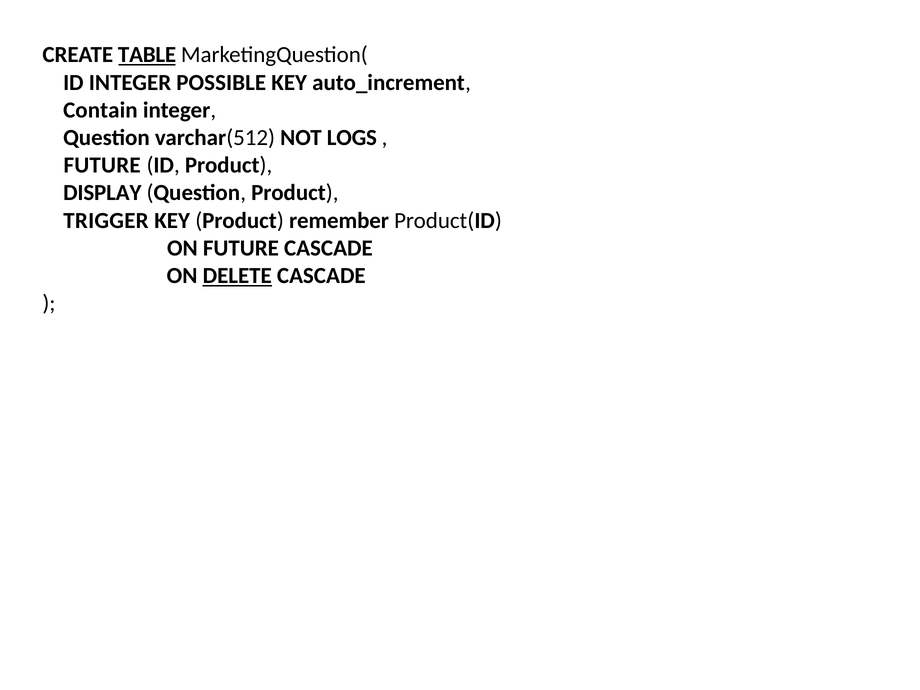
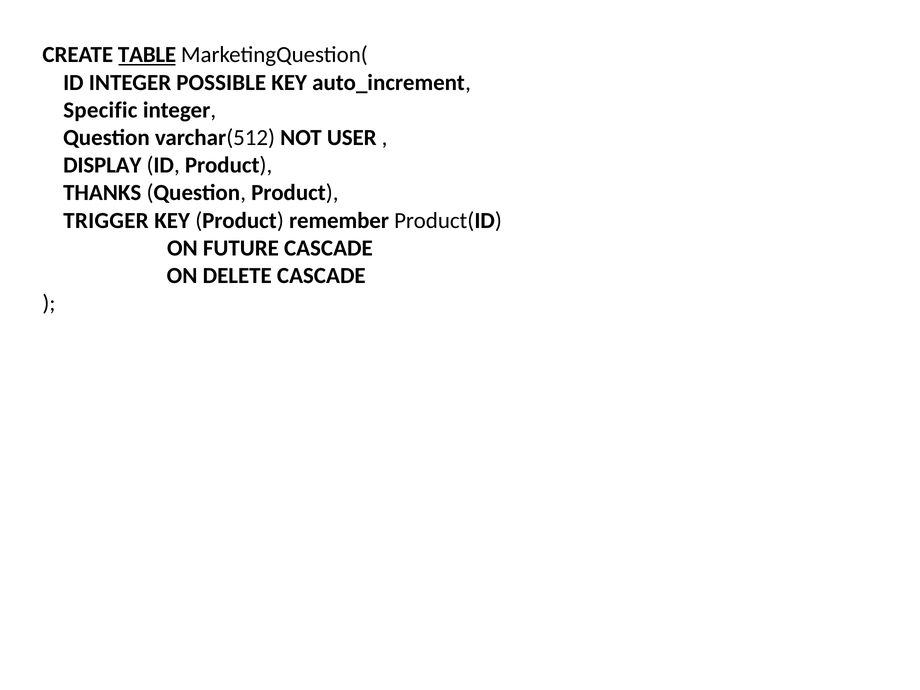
Contain: Contain -> Specific (100, 110)
LOGS: LOGS -> USER (352, 138)
FUTURE: FUTURE -> DISPLAY (102, 165)
DISPLAY: DISPLAY -> THANKS (102, 193)
DELETE underline: present -> none (237, 276)
